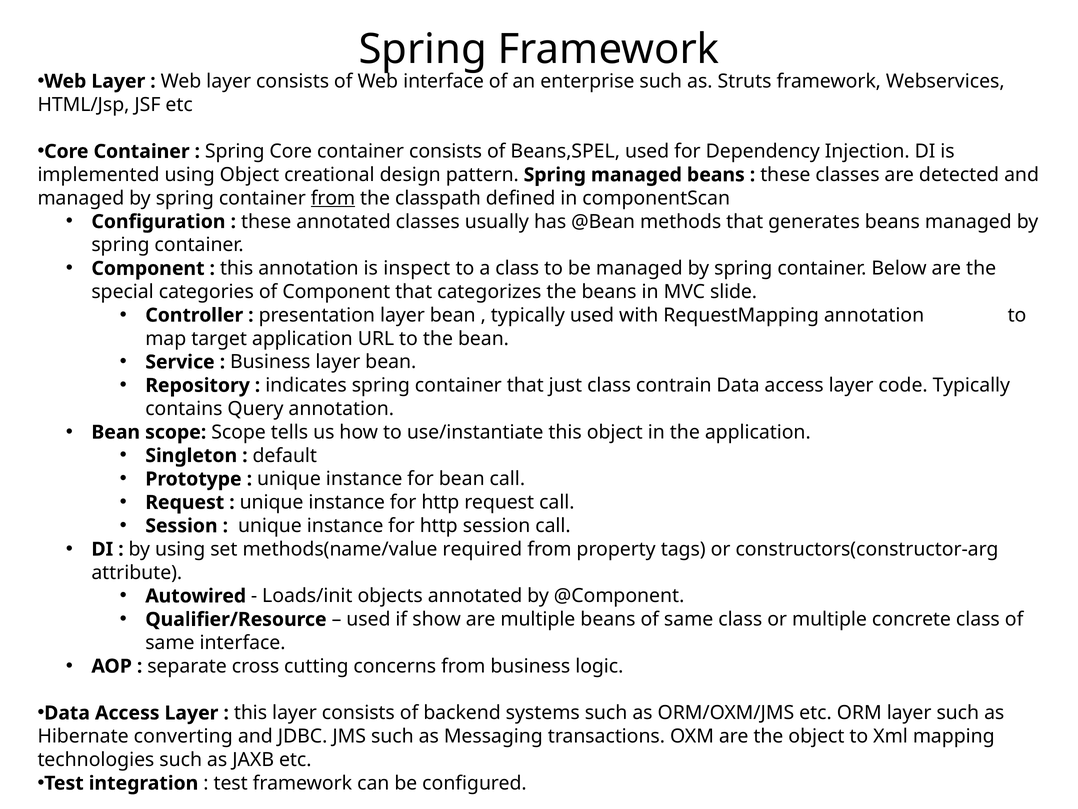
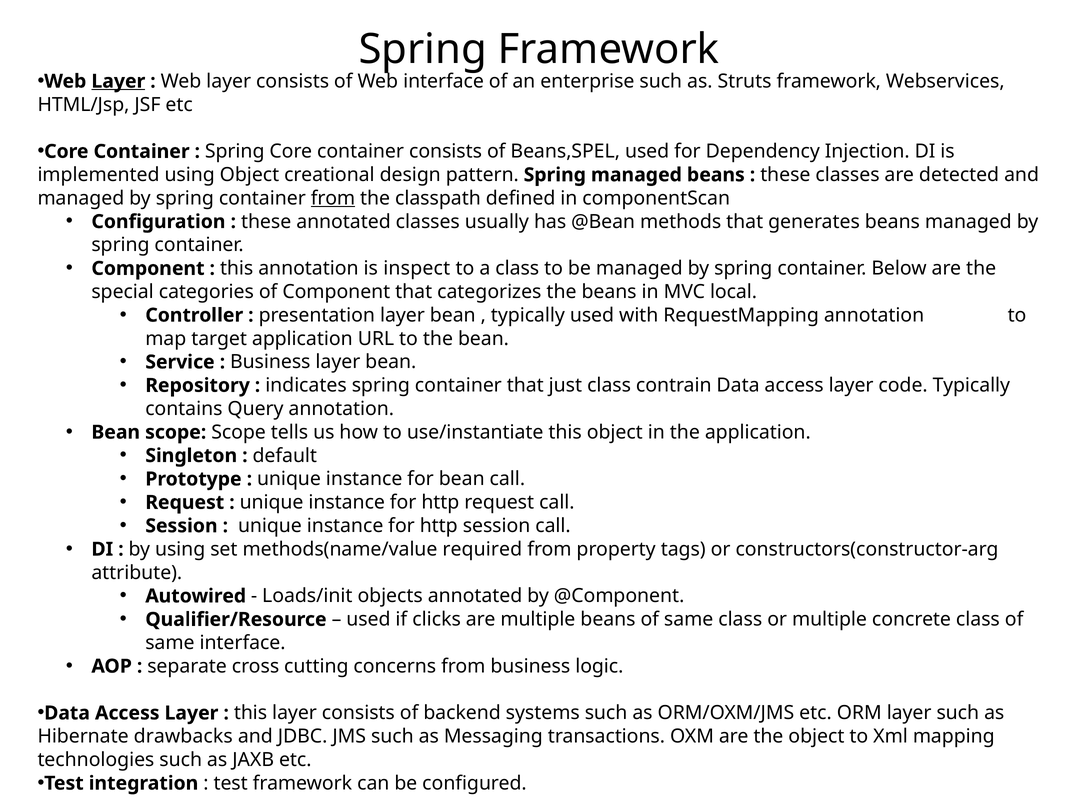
Layer underline: none -> present (118, 81)
slide: slide -> local (734, 292)
show: show -> clicks (437, 619)
converting: converting -> drawbacks (183, 736)
